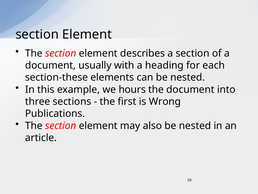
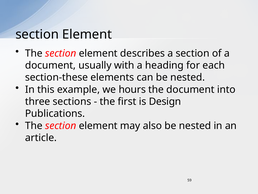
Wrong: Wrong -> Design (165, 101)
